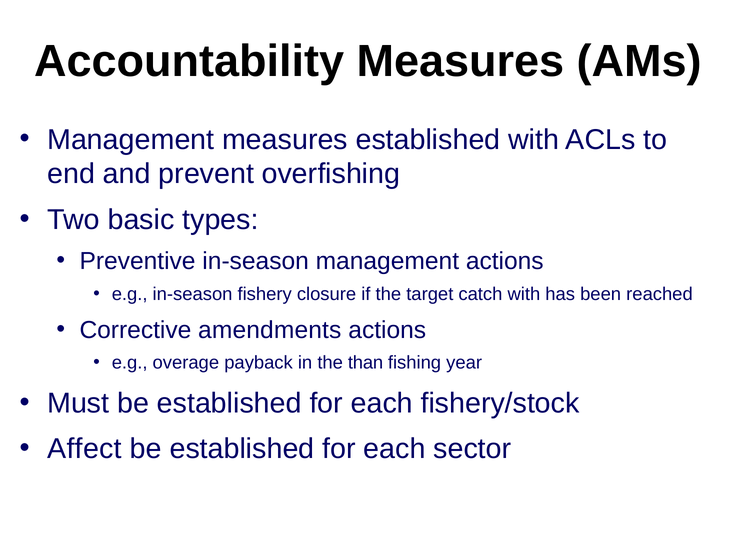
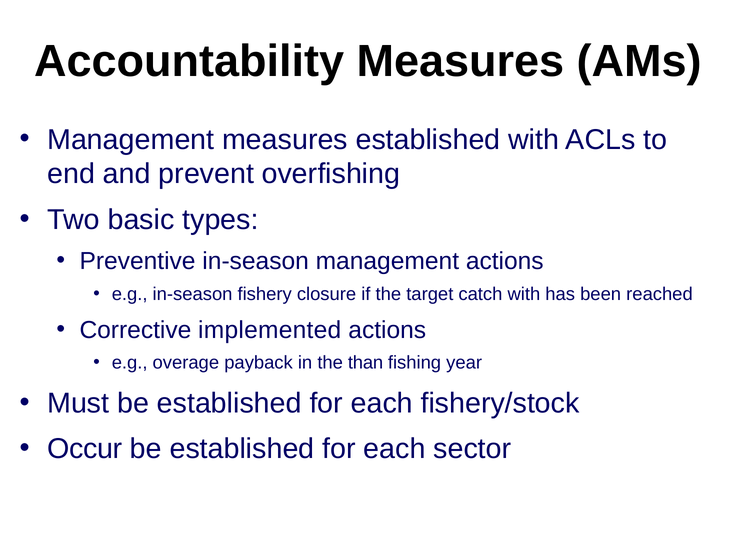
amendments: amendments -> implemented (270, 330)
Affect: Affect -> Occur (85, 449)
